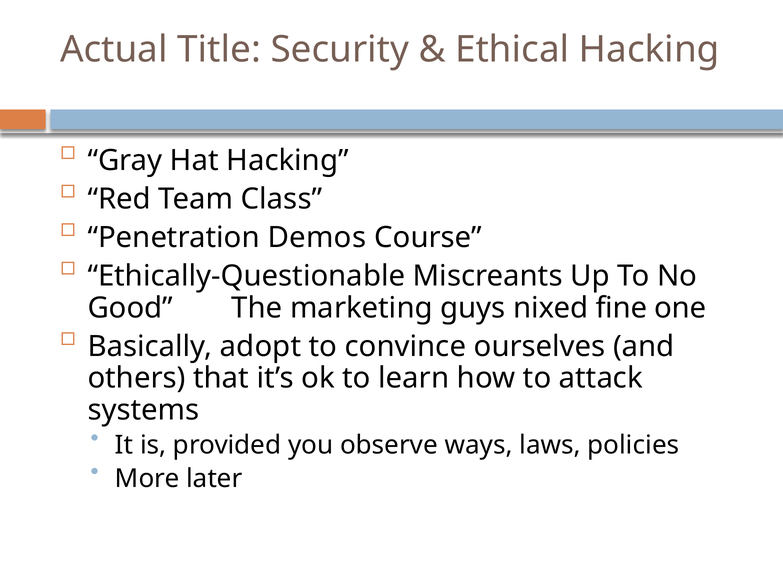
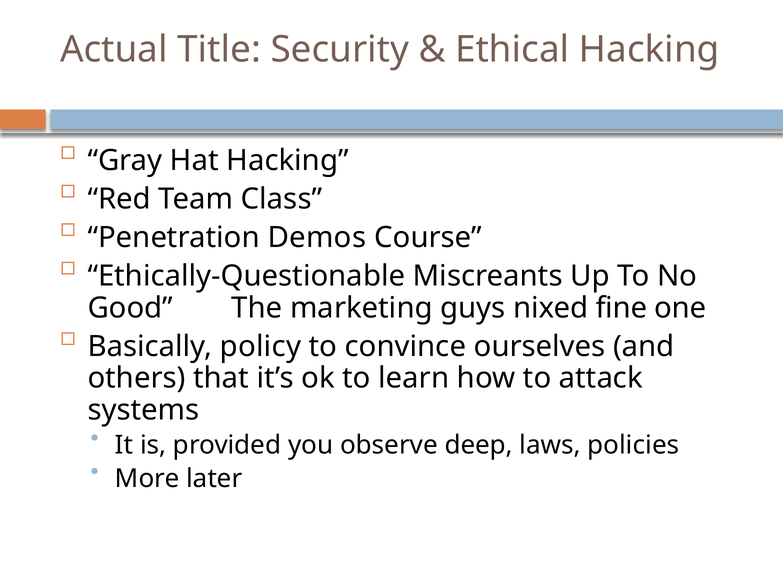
adopt: adopt -> policy (260, 347)
ways: ways -> deep (479, 445)
